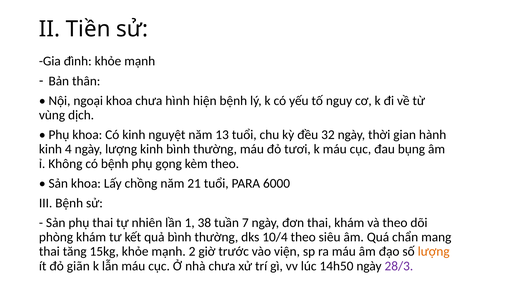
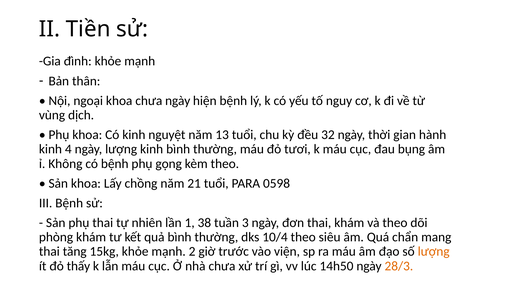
chưa hình: hình -> ngày (178, 101)
6000: 6000 -> 0598 (277, 183)
7: 7 -> 3 (245, 222)
giãn: giãn -> thấy (78, 265)
28/3 colour: purple -> orange (399, 265)
